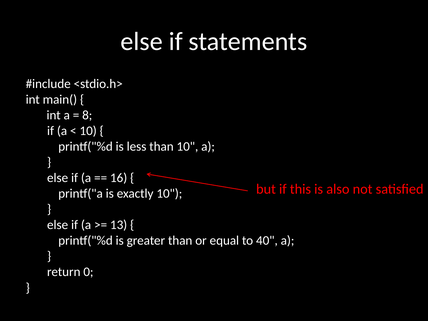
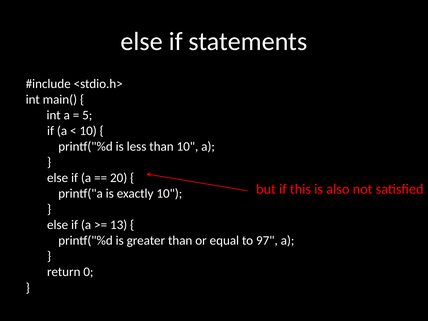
8: 8 -> 5 (87, 115)
16: 16 -> 20 (119, 178)
40: 40 -> 97 (267, 241)
